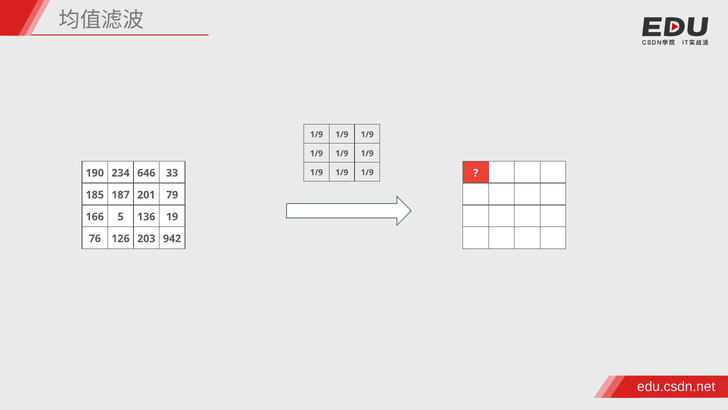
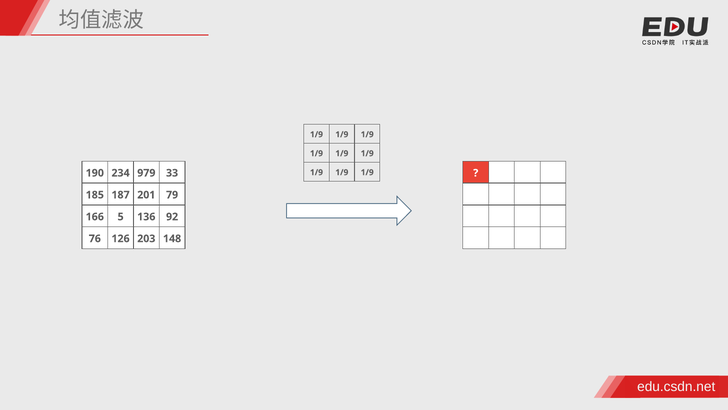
646: 646 -> 979 (146, 173)
19: 19 -> 92 (172, 217)
942: 942 -> 148 (172, 238)
